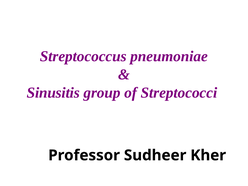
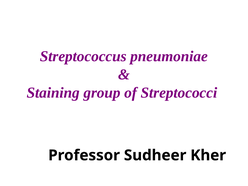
Sinusitis: Sinusitis -> Staining (53, 93)
